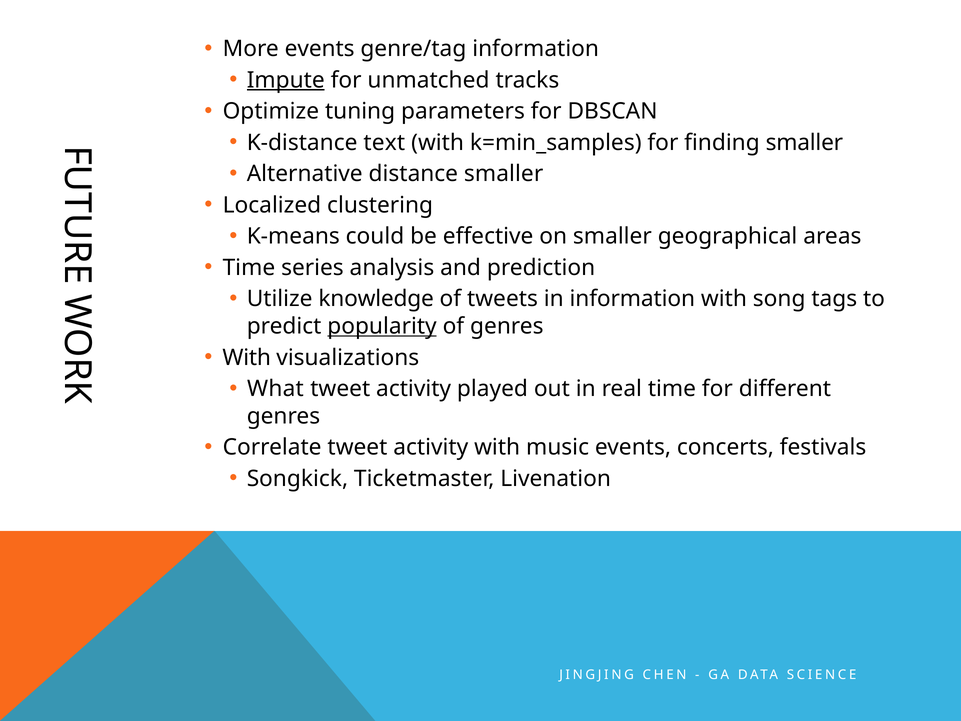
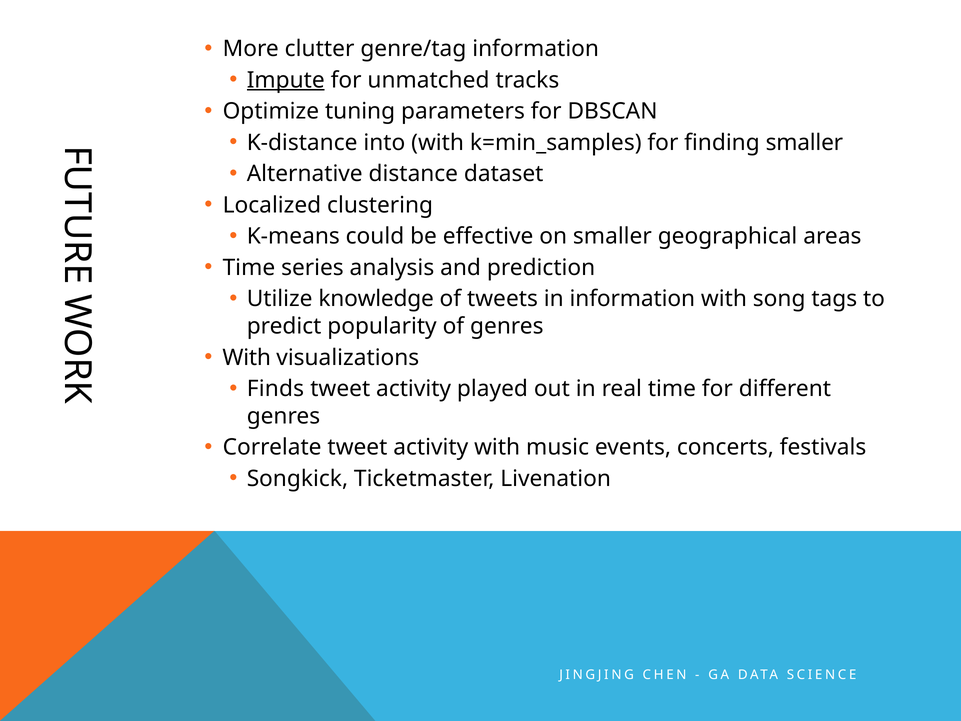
More events: events -> clutter (320, 49)
text: text -> into (384, 143)
distance smaller: smaller -> dataset (504, 174)
popularity underline: present -> none (382, 326)
What: What -> Finds (275, 389)
